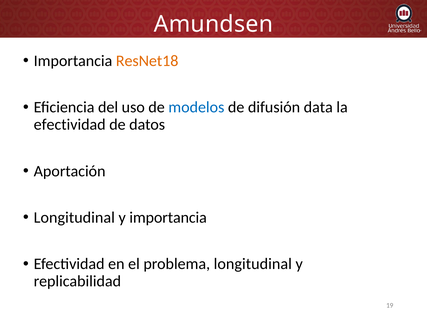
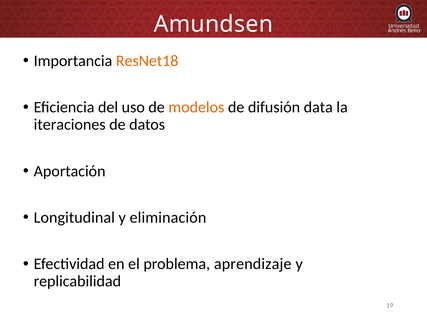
modelos colour: blue -> orange (196, 107)
efectividad: efectividad -> iteraciones (70, 125)
y importancia: importancia -> eliminación (168, 218)
problema longitudinal: longitudinal -> aprendizaje (253, 264)
